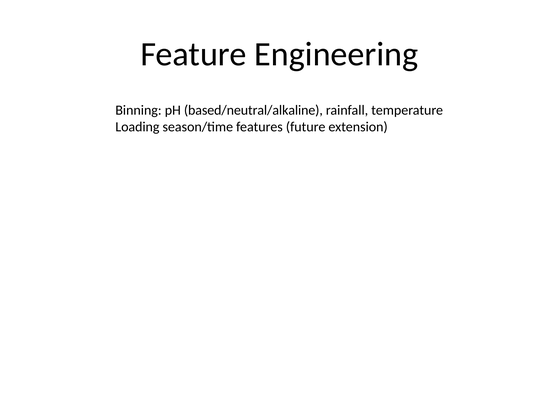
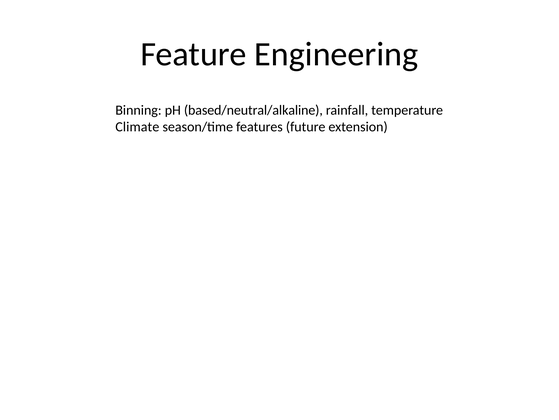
Loading: Loading -> Climate (137, 127)
